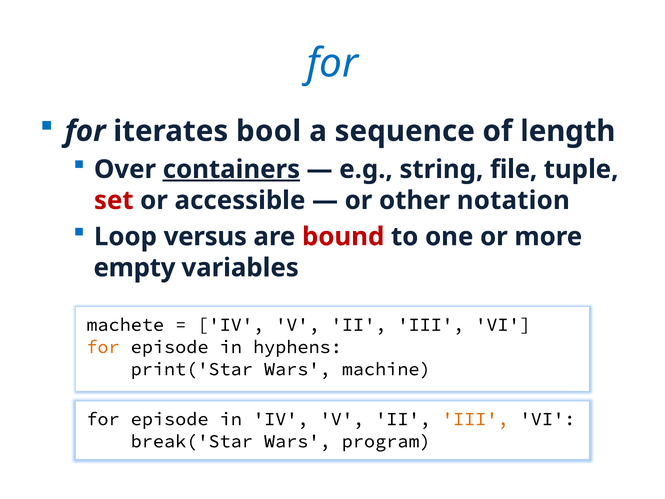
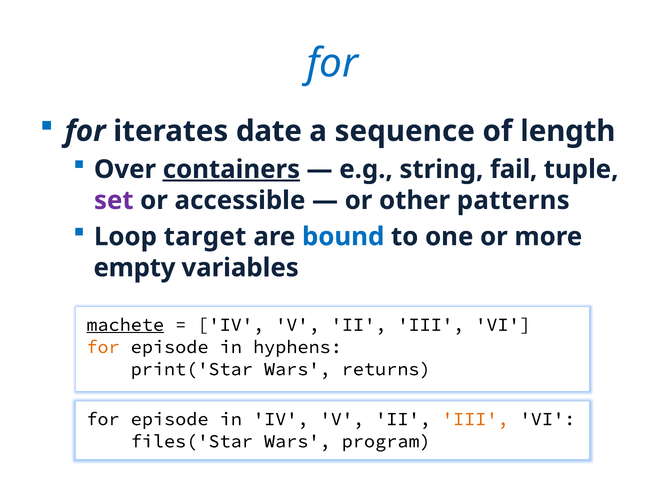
bool: bool -> date (269, 131)
file: file -> fail (514, 169)
set colour: red -> purple (114, 200)
notation: notation -> patterns (513, 200)
versus: versus -> target (205, 237)
bound colour: red -> blue (343, 237)
machete underline: none -> present (125, 325)
machine: machine -> returns (386, 369)
break('Star: break('Star -> files('Star (192, 441)
